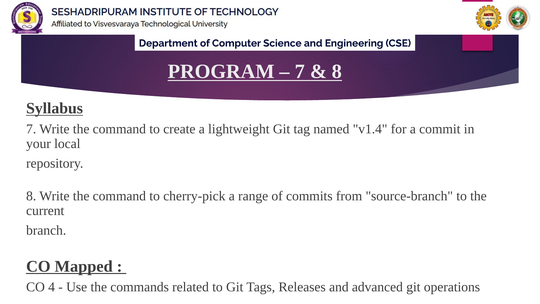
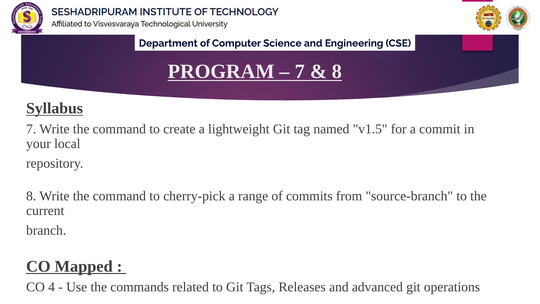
v1.4: v1.4 -> v1.5 (370, 129)
